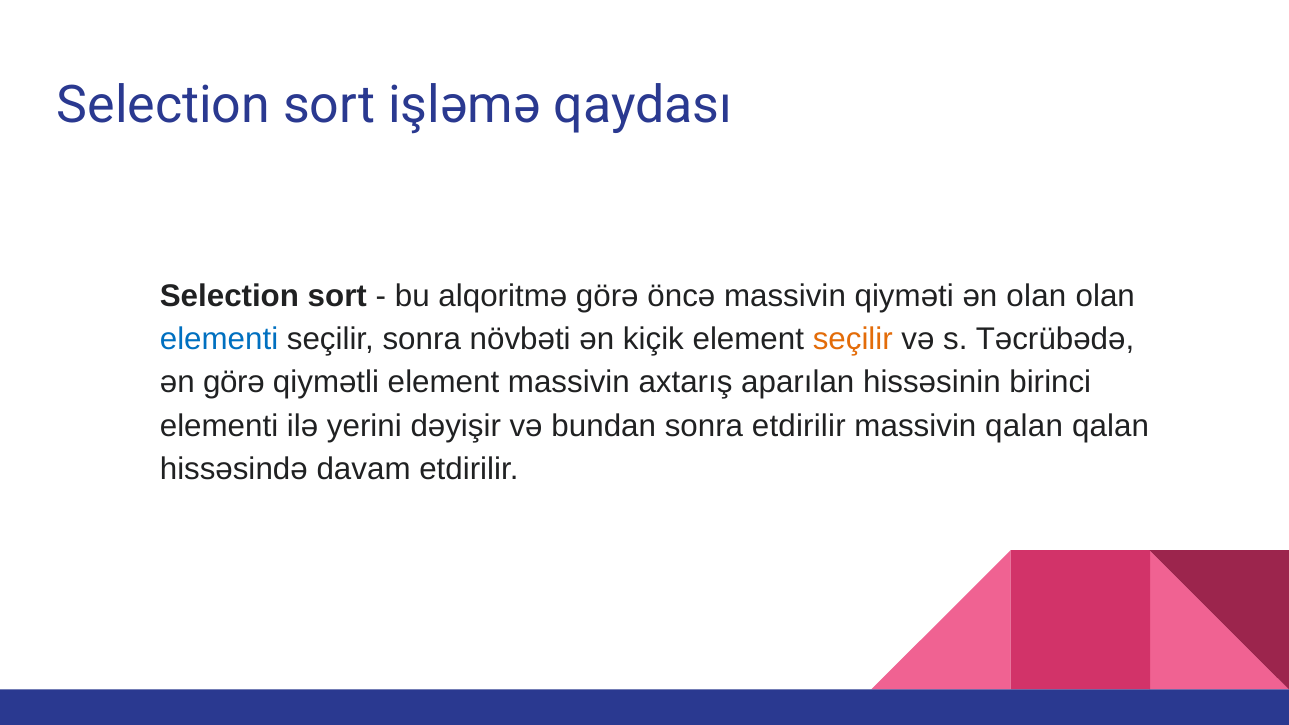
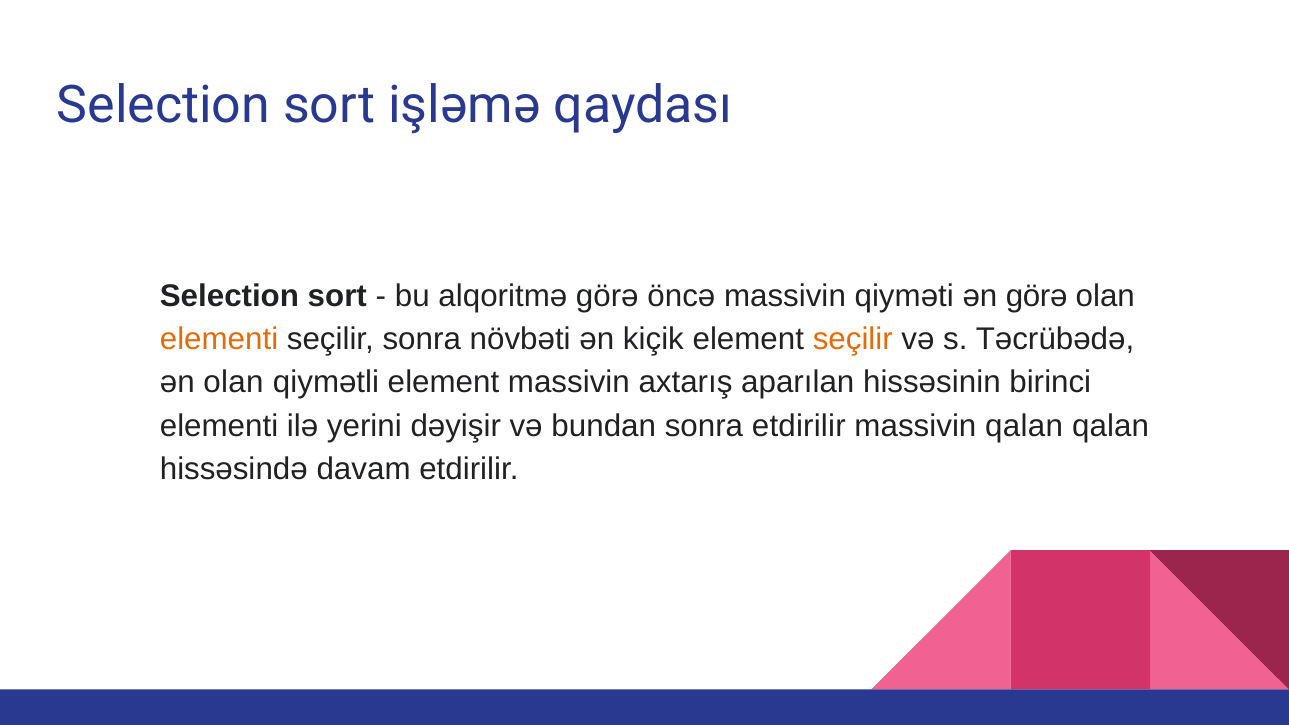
ən olan: olan -> görə (1037, 296)
elementi colour: blue -> orange (219, 339)
ən görə: görə -> olan (234, 383)
